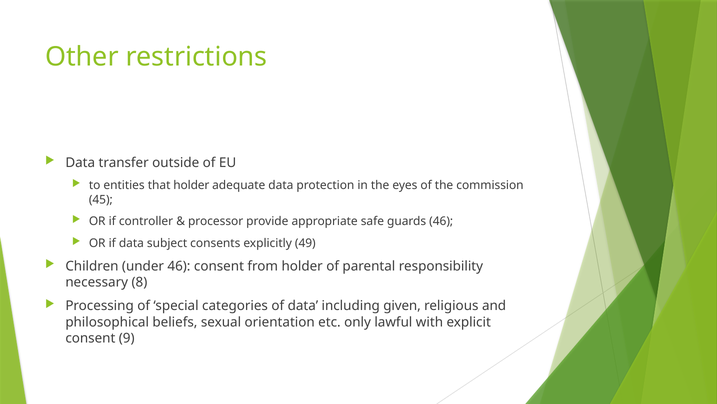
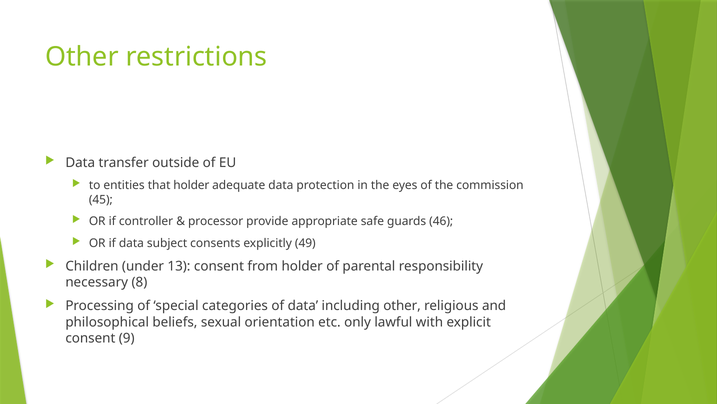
under 46: 46 -> 13 (179, 266)
including given: given -> other (402, 305)
